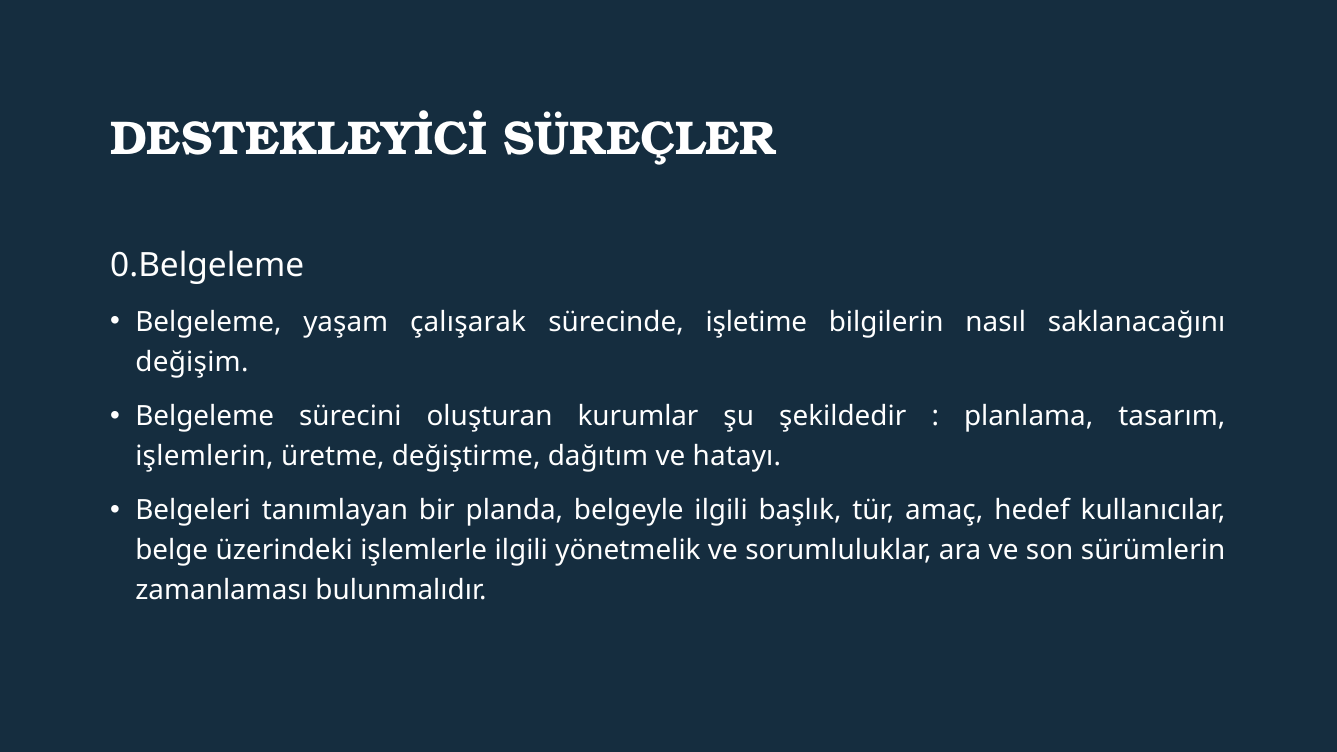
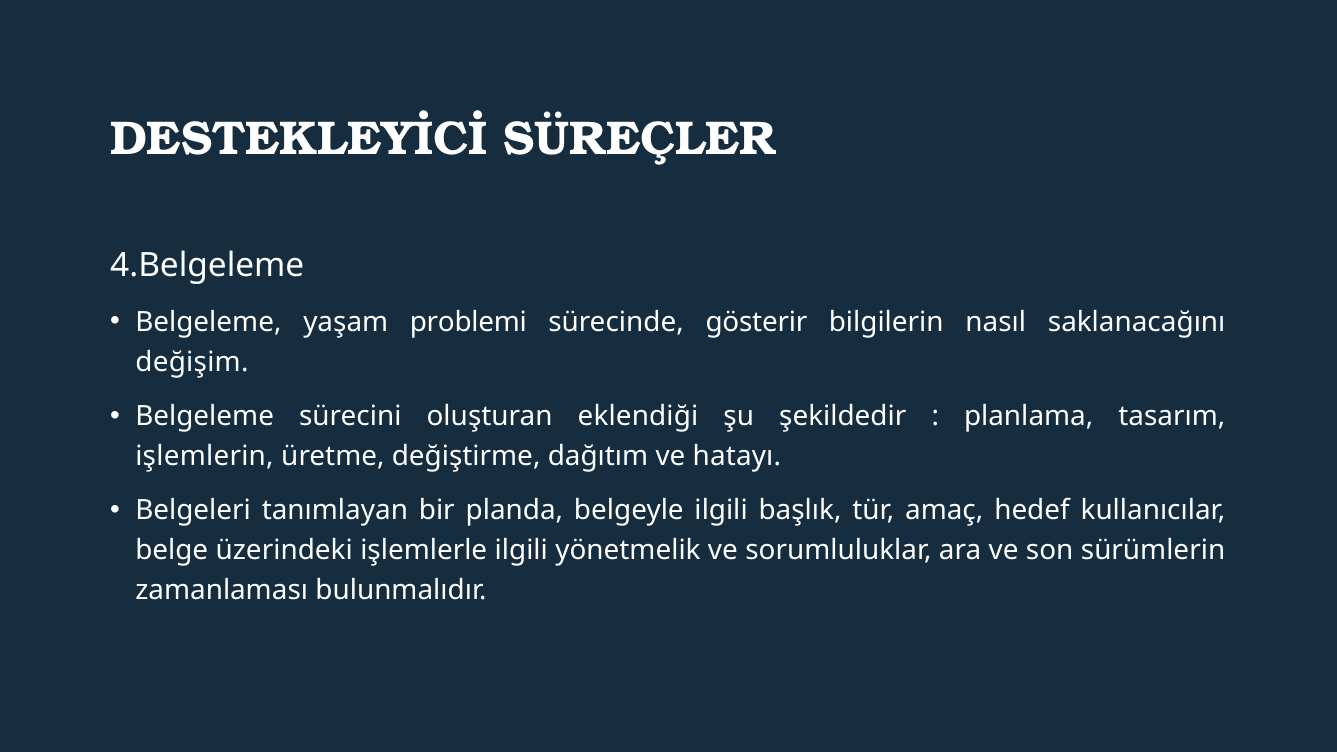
0.Belgeleme: 0.Belgeleme -> 4.Belgeleme (207, 265)
çalışarak: çalışarak -> problemi (468, 322)
işletime: işletime -> gösterir (756, 322)
kurumlar: kurumlar -> eklendiği (638, 416)
